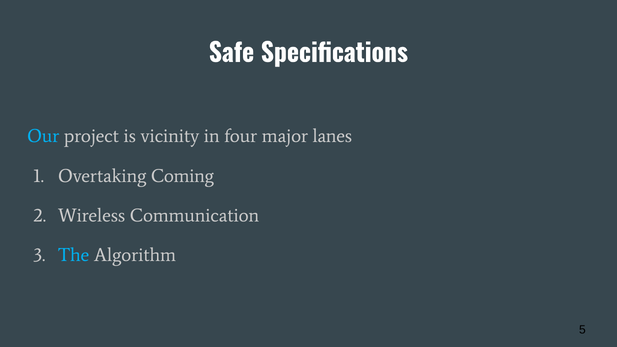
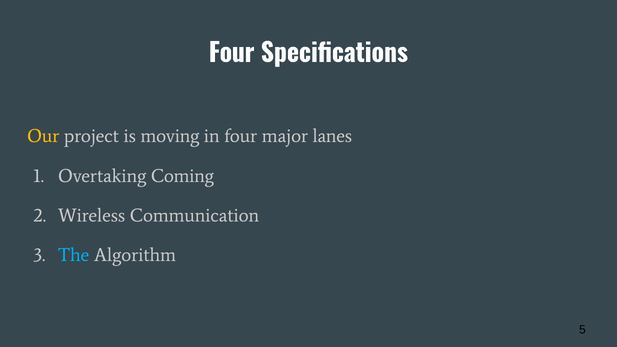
Safe: Safe -> Four (232, 53)
Our colour: light blue -> yellow (43, 136)
vicinity: vicinity -> moving (170, 136)
